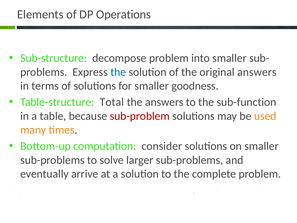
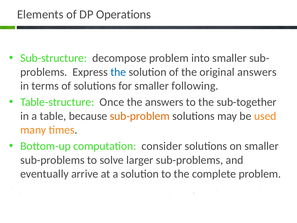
goodness: goodness -> following (195, 86)
Total: Total -> Once (112, 102)
sub-function: sub-function -> sub-together (247, 102)
sub-problem colour: red -> orange (140, 116)
